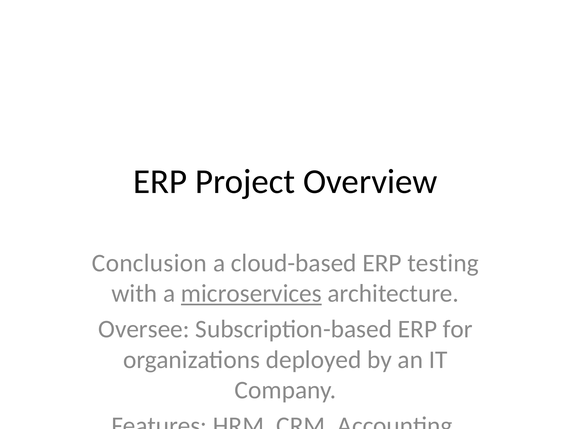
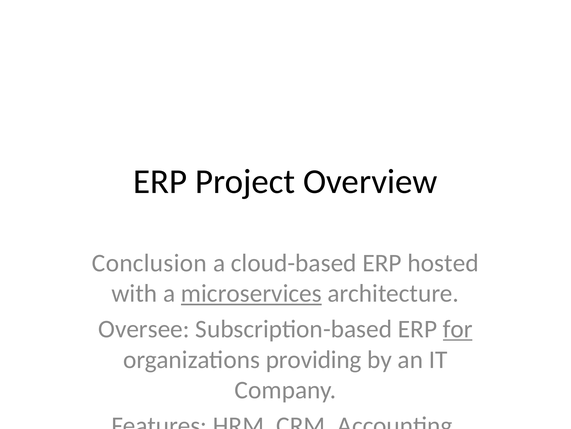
testing: testing -> hosted (443, 263)
for underline: none -> present (458, 329)
deployed: deployed -> providing (314, 359)
